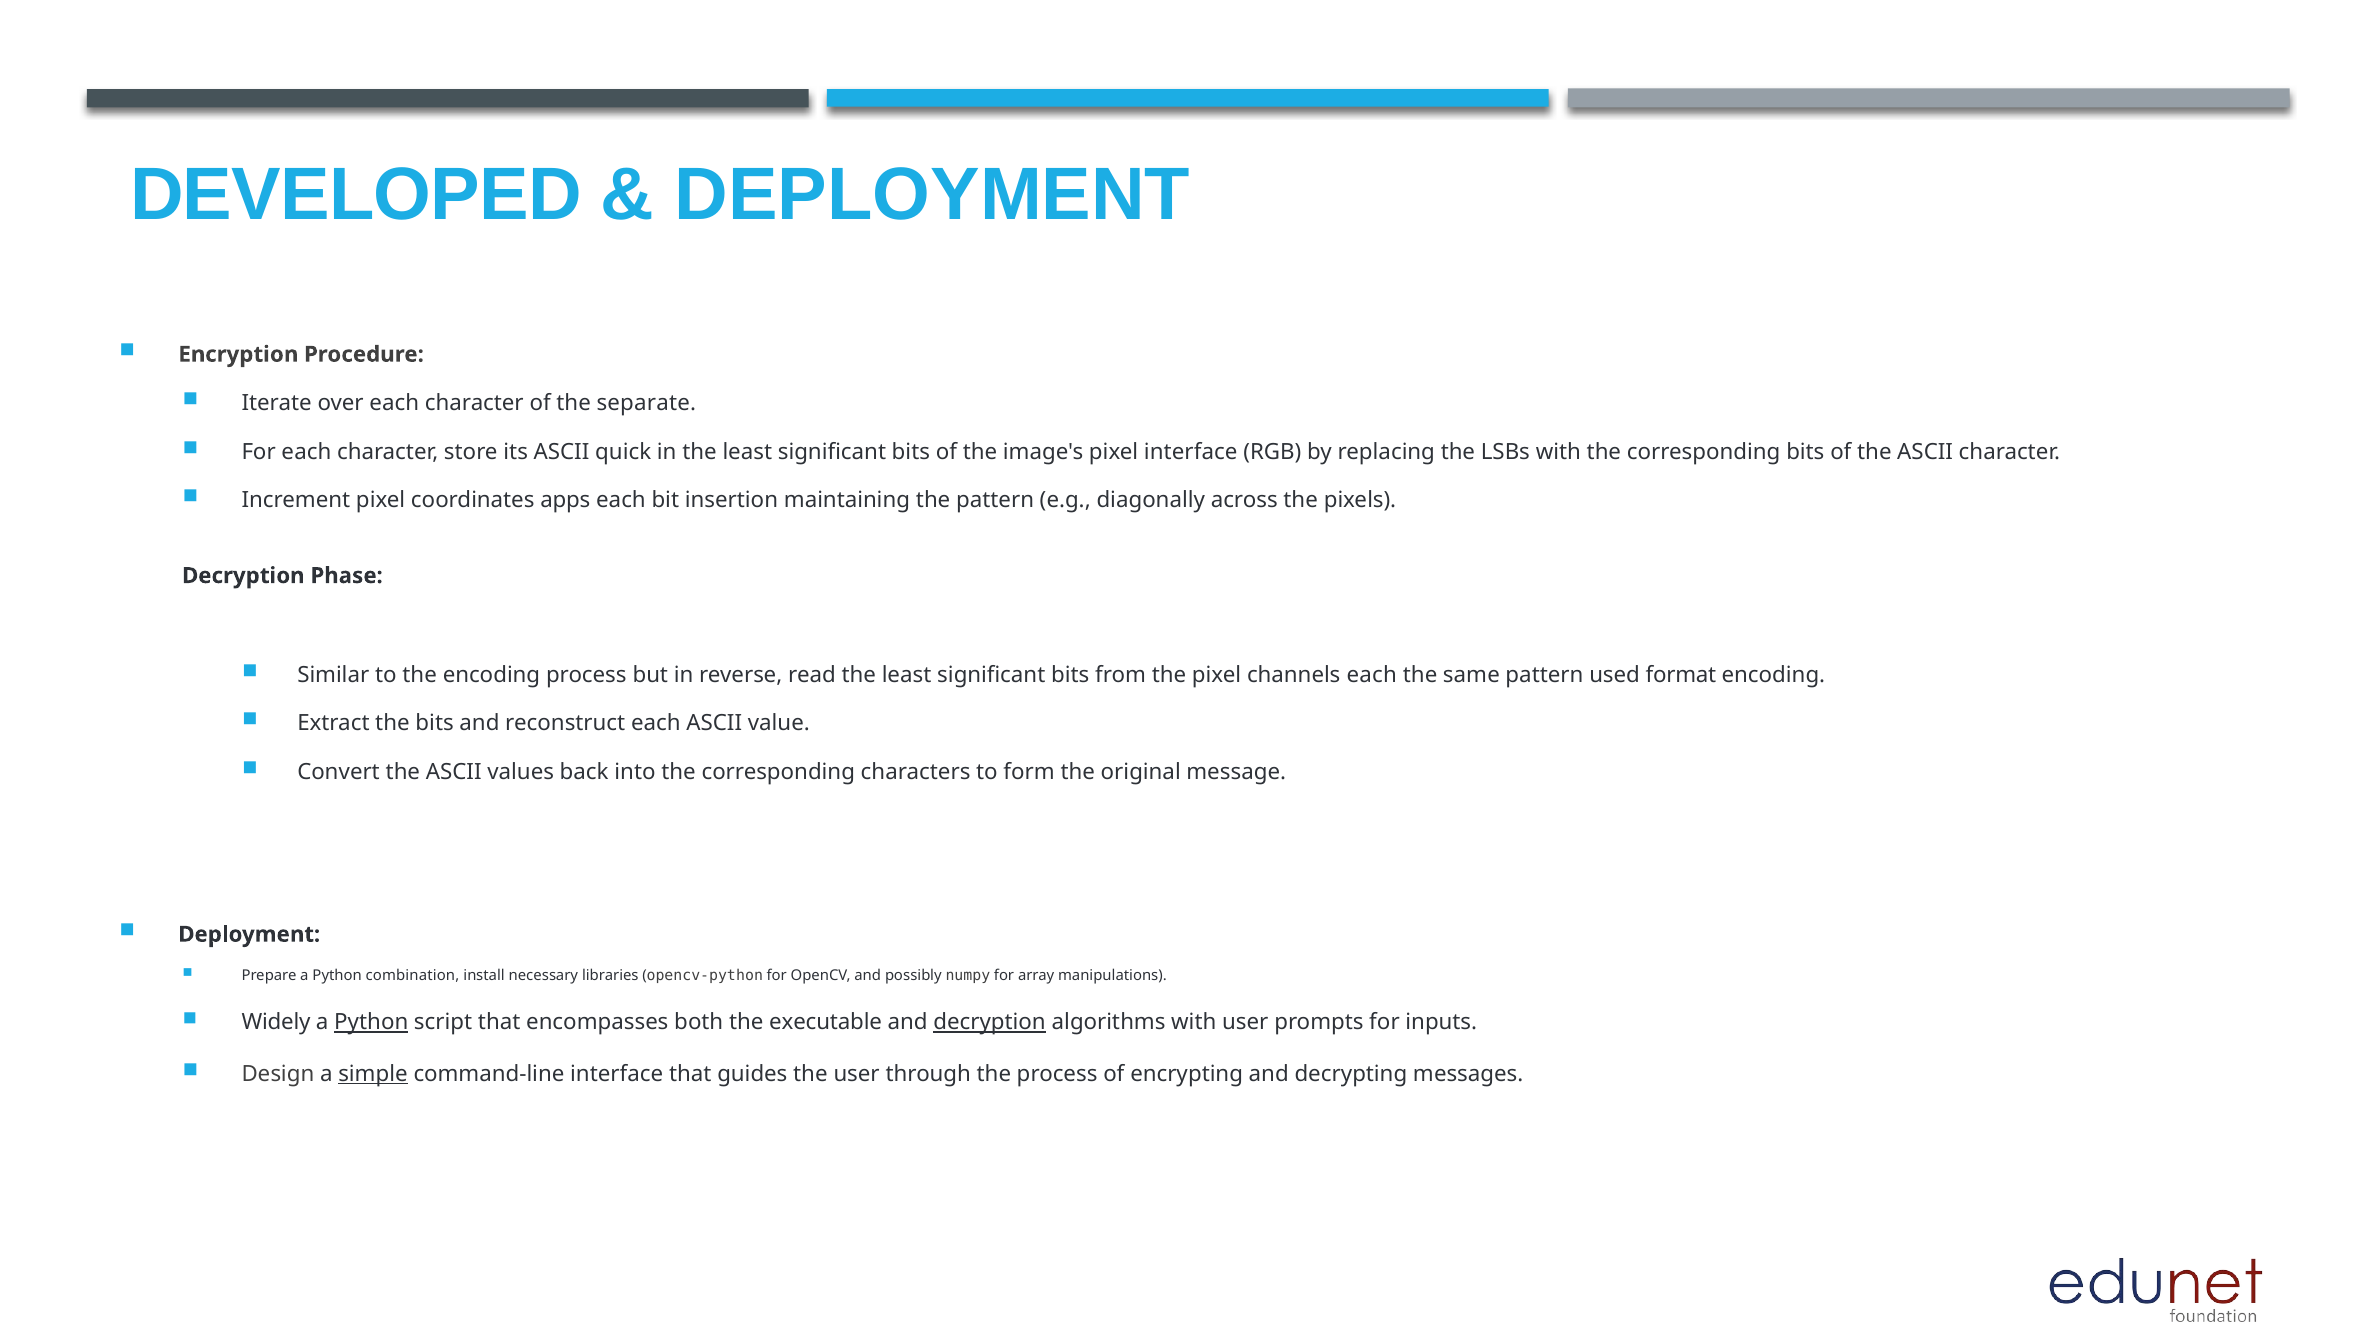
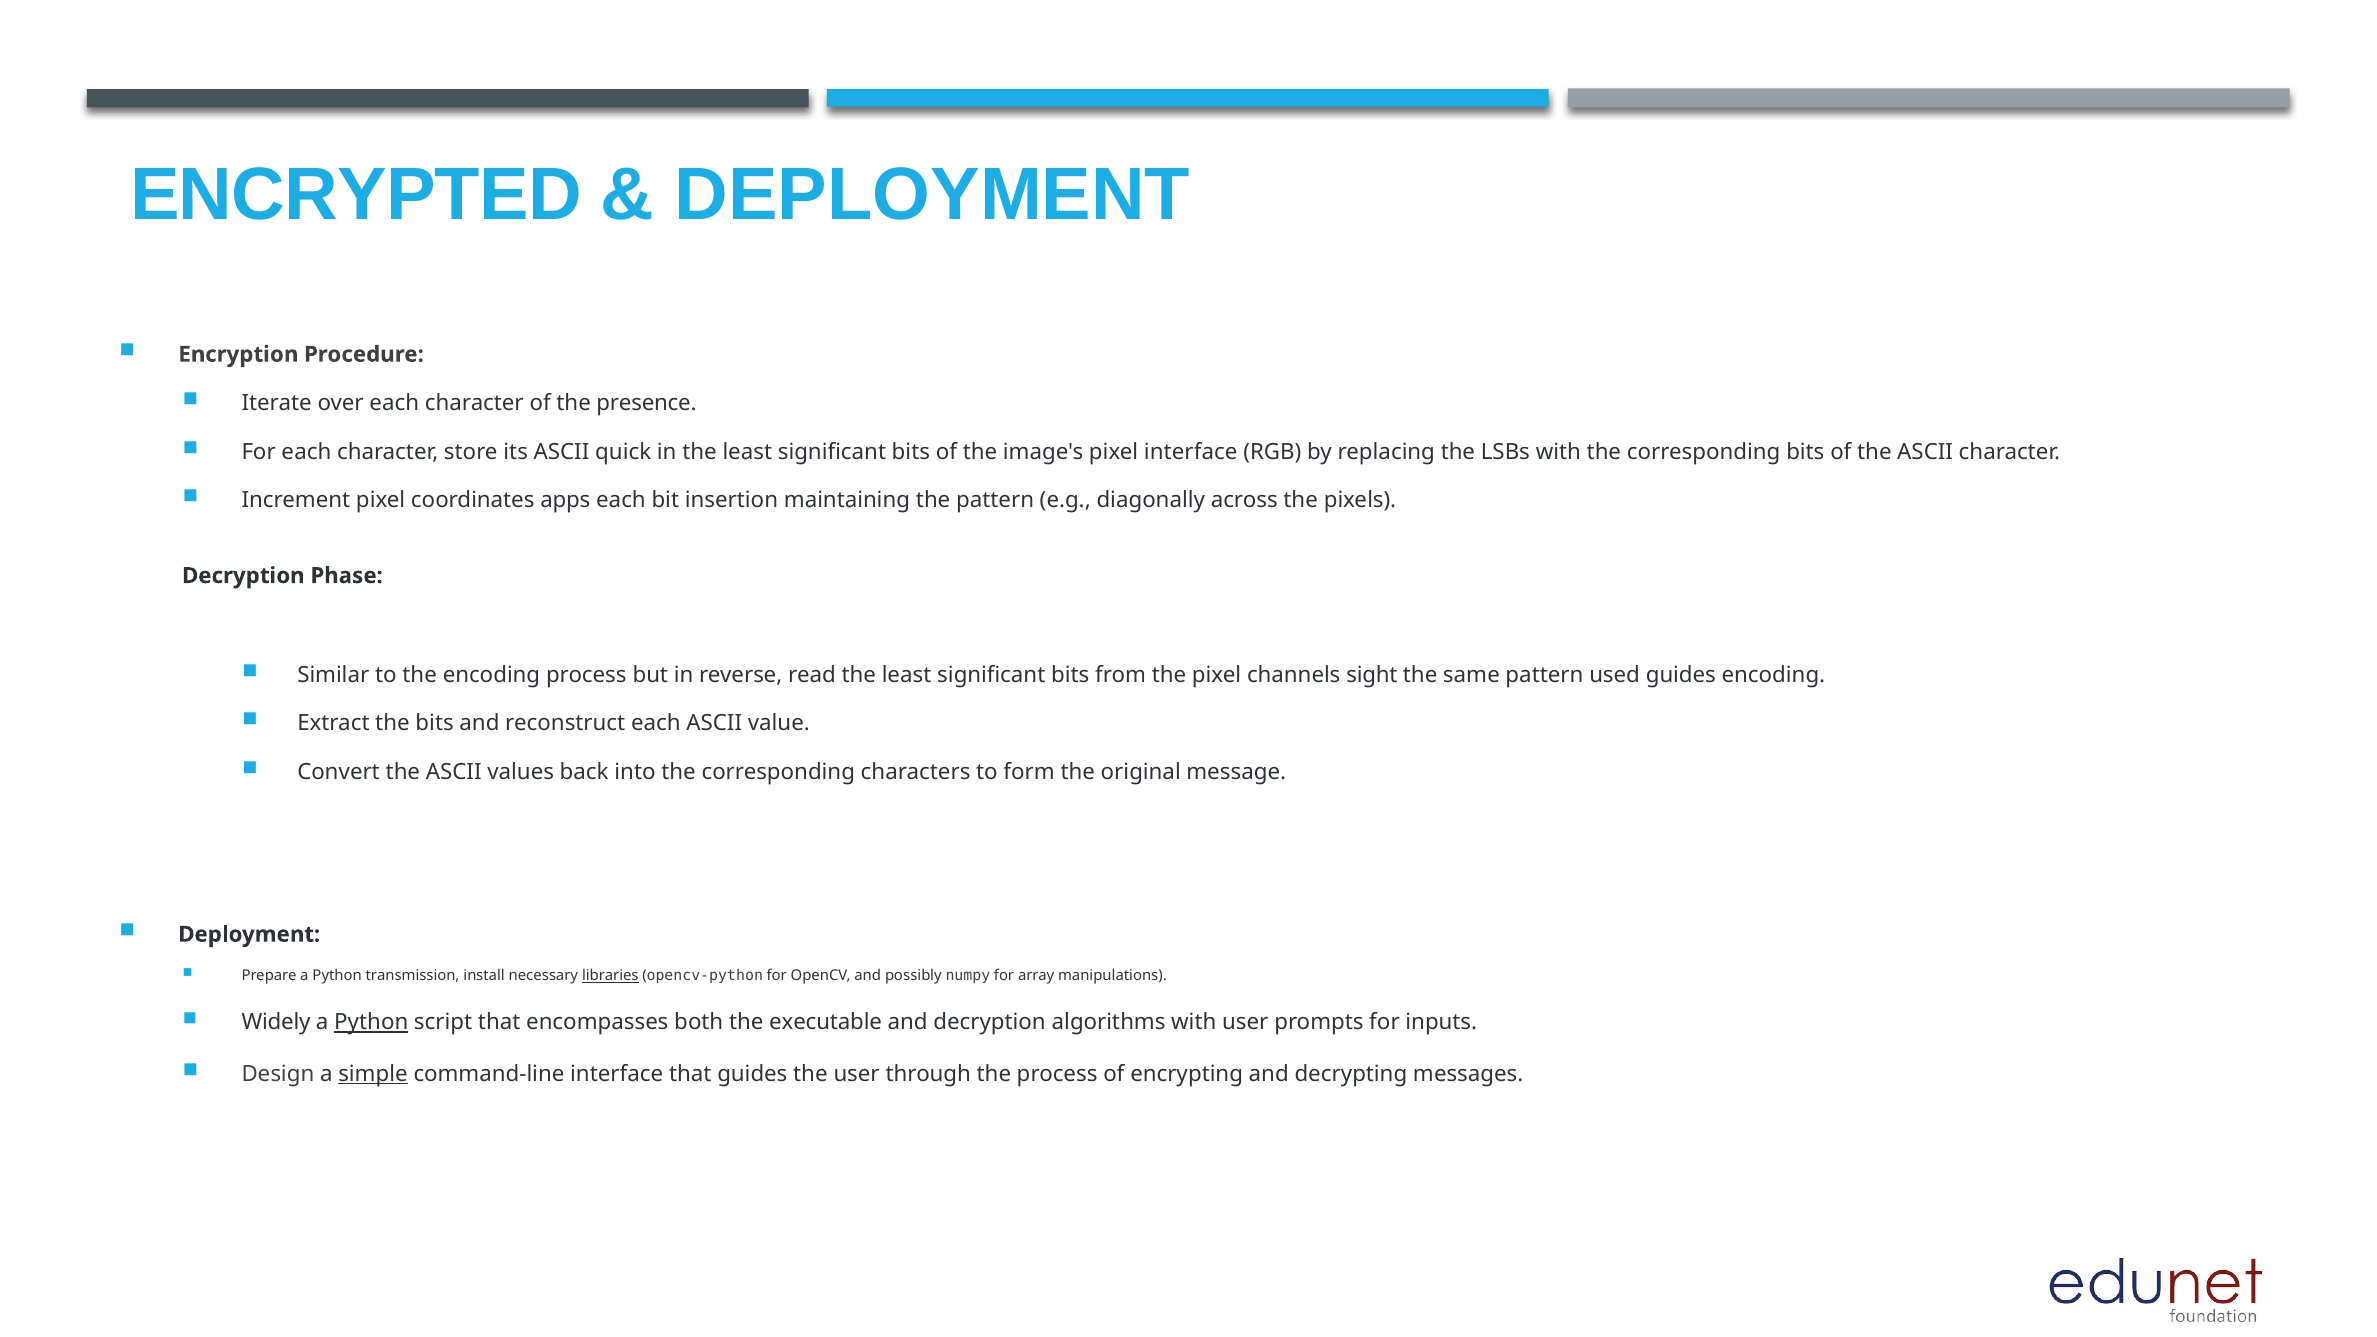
DEVELOPED: DEVELOPED -> ENCRYPTED (356, 195)
separate: separate -> presence (646, 403)
channels each: each -> sight (1372, 675)
used format: format -> guides (1681, 675)
combination: combination -> transmission (413, 976)
libraries underline: none -> present (610, 976)
decryption underline: present -> none (990, 1022)
